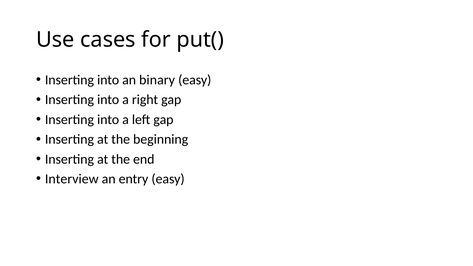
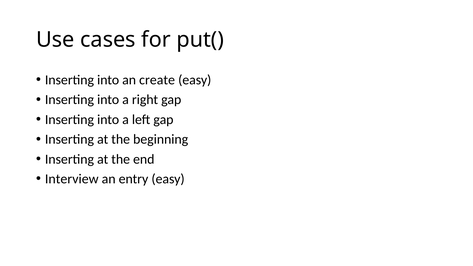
binary: binary -> create (157, 80)
